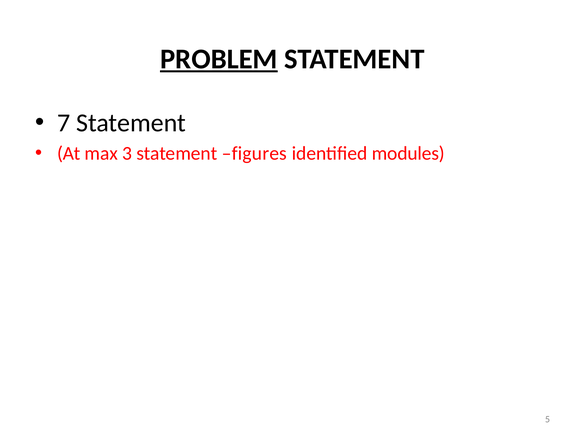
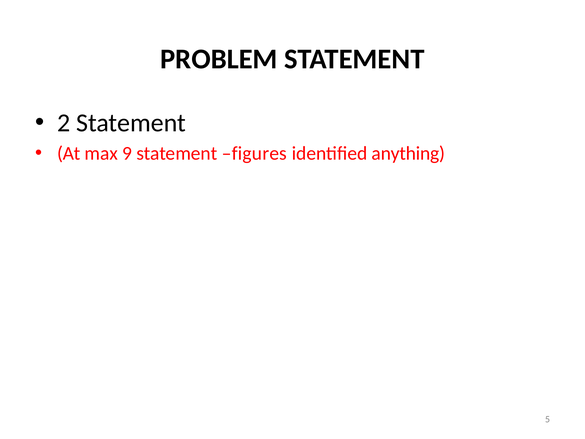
PROBLEM underline: present -> none (219, 59)
7: 7 -> 2 (64, 123)
3: 3 -> 9 (127, 153)
modules: modules -> anything (408, 153)
